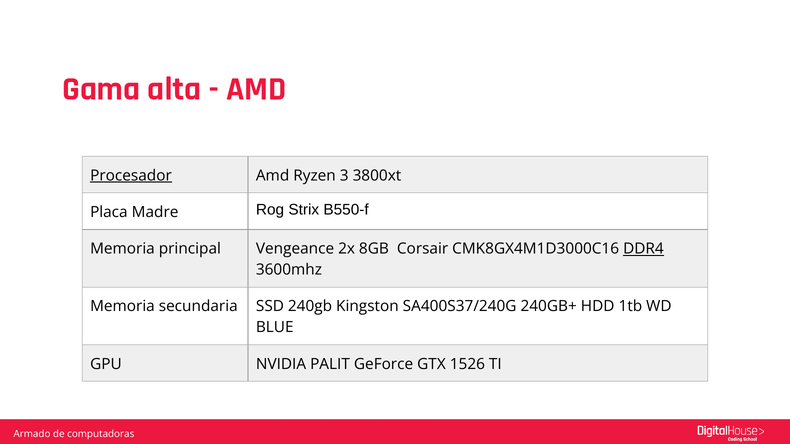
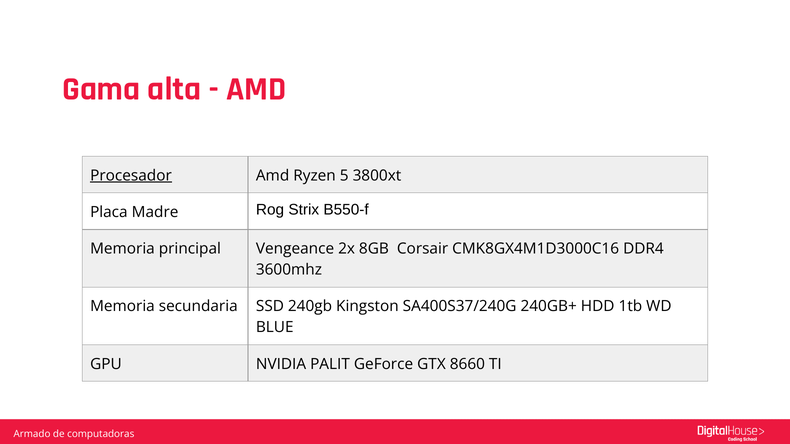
3: 3 -> 5 (344, 176)
DDR4 underline: present -> none (643, 249)
1526: 1526 -> 8660 (467, 364)
